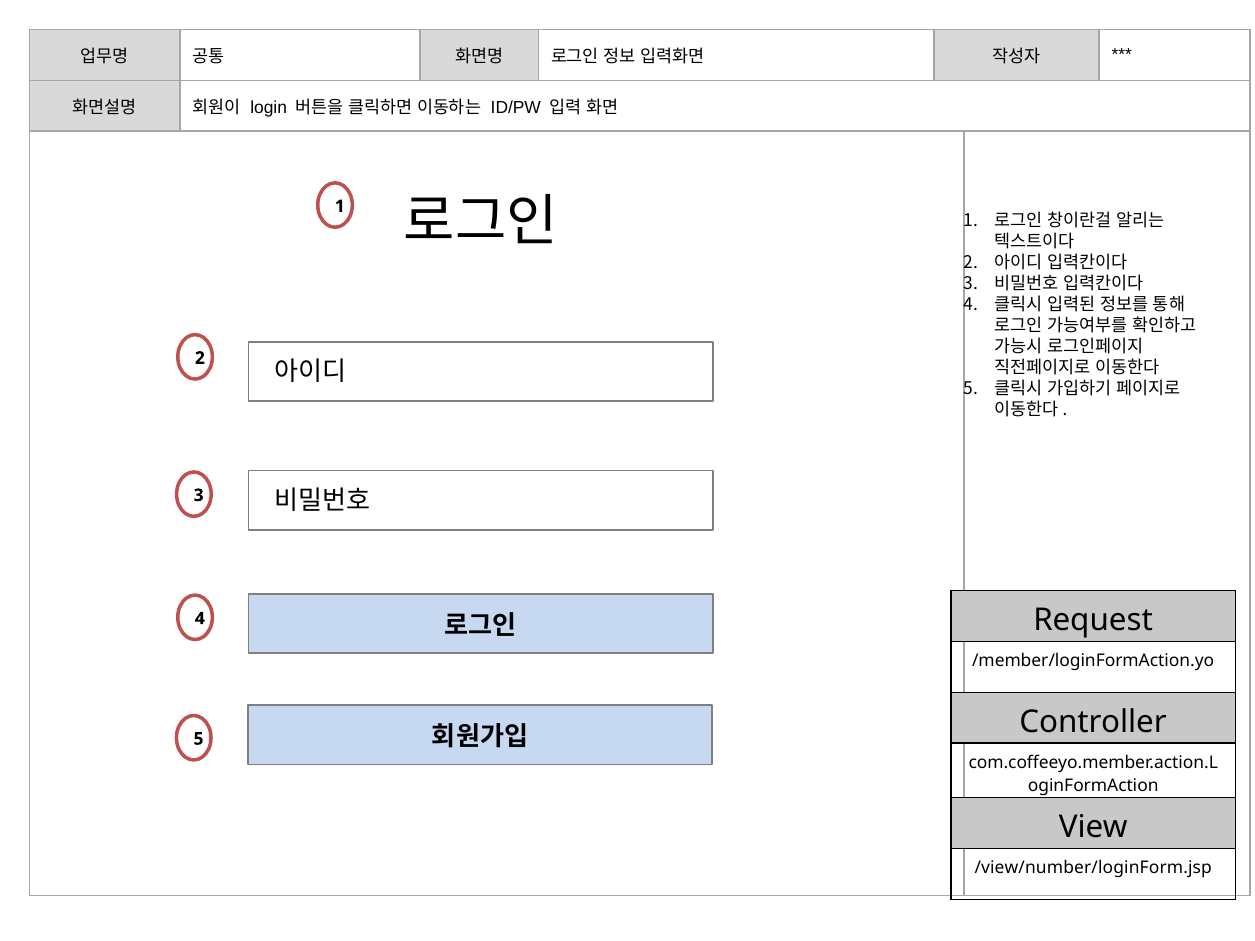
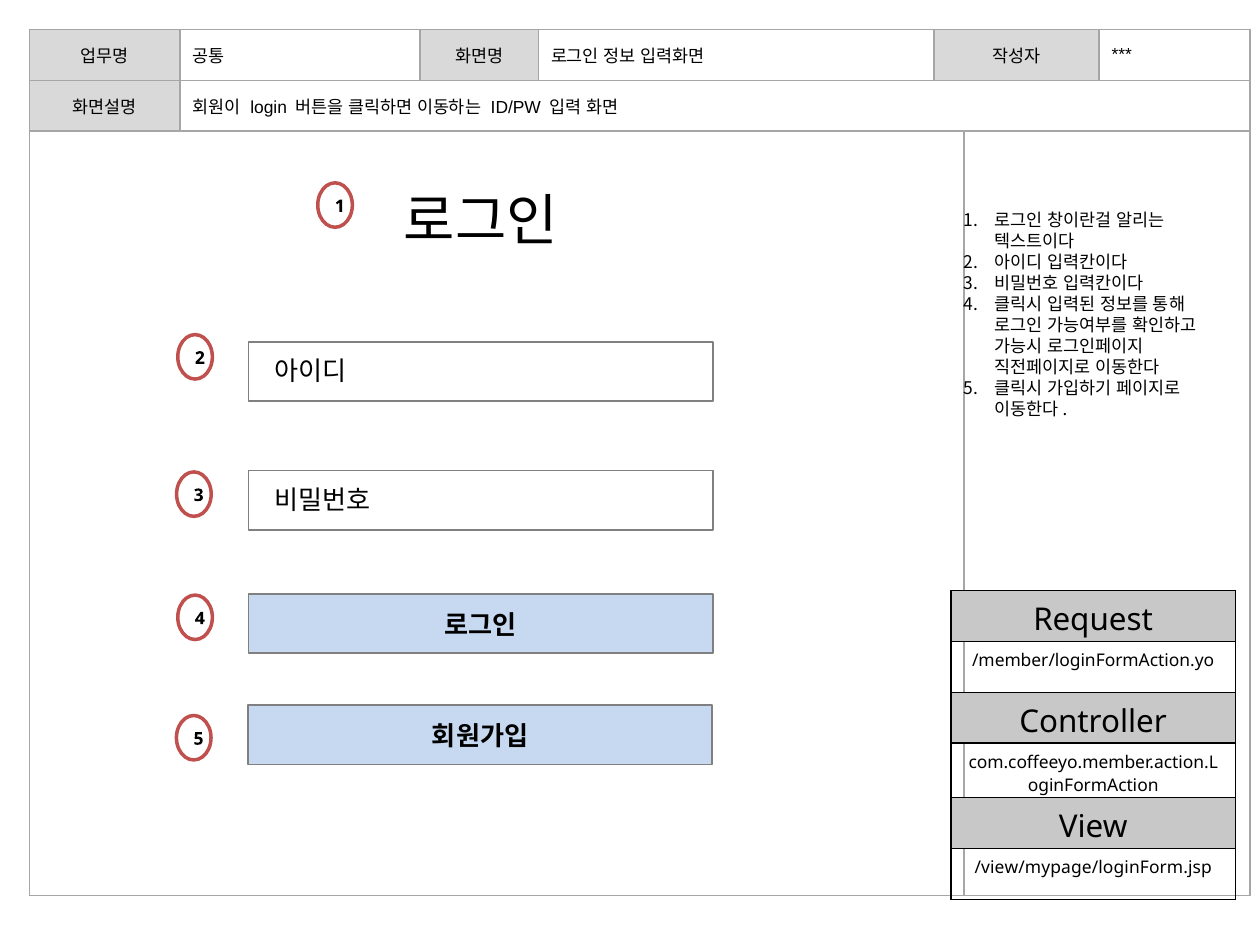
/view/number/loginForm.jsp: /view/number/loginForm.jsp -> /view/mypage/loginForm.jsp (1093, 868)
